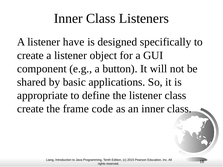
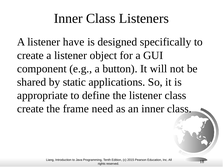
basic: basic -> static (74, 82)
code: code -> need (102, 109)
